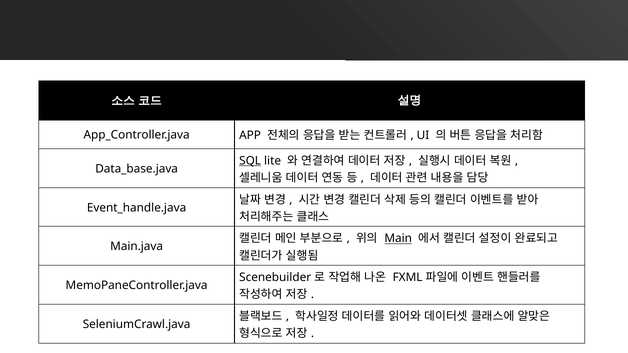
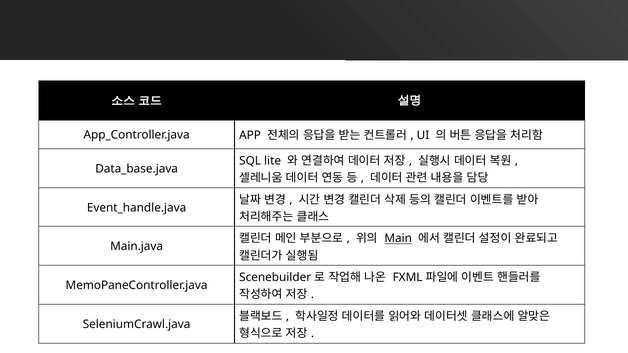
SQL underline: present -> none (250, 161)
